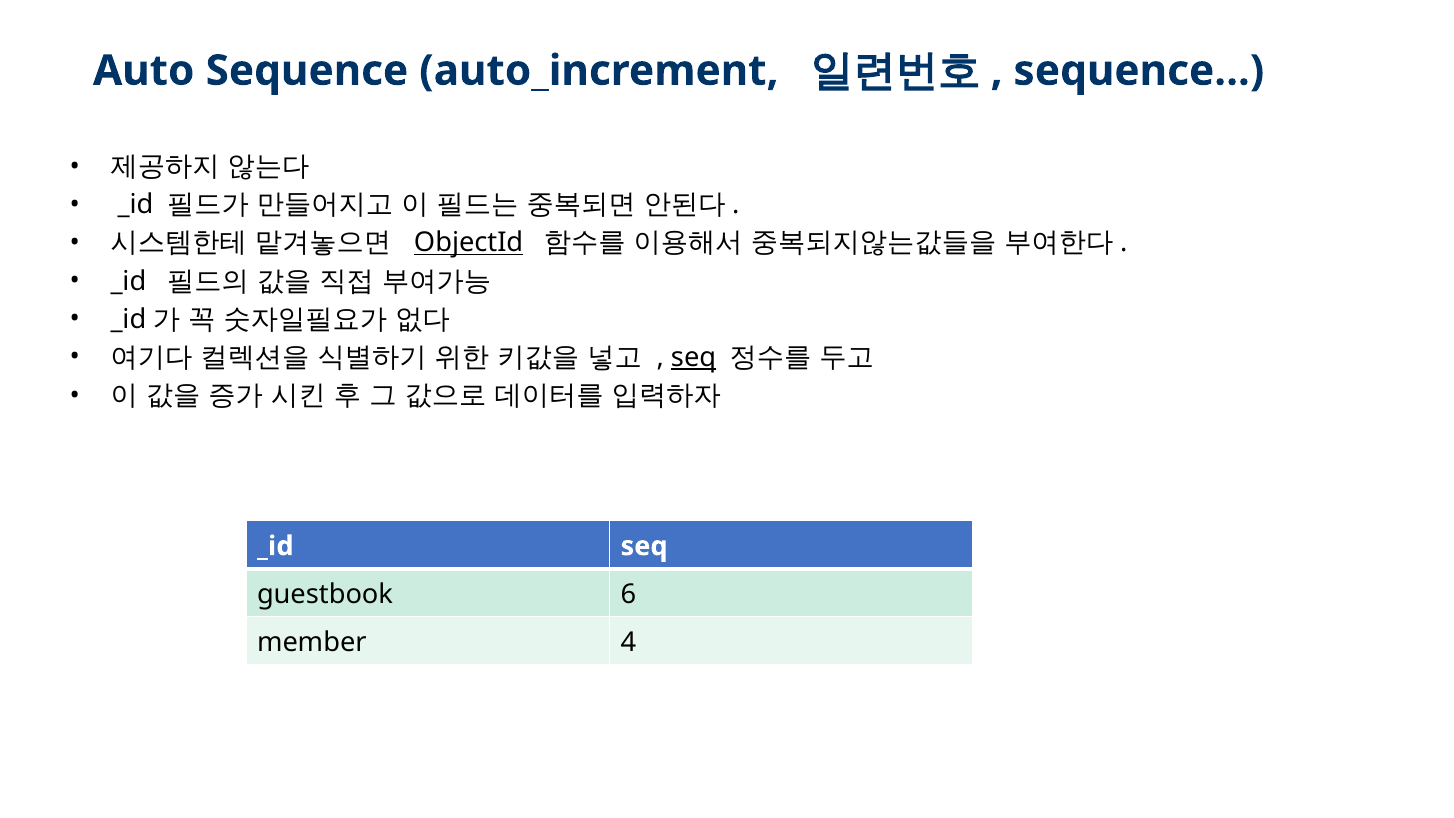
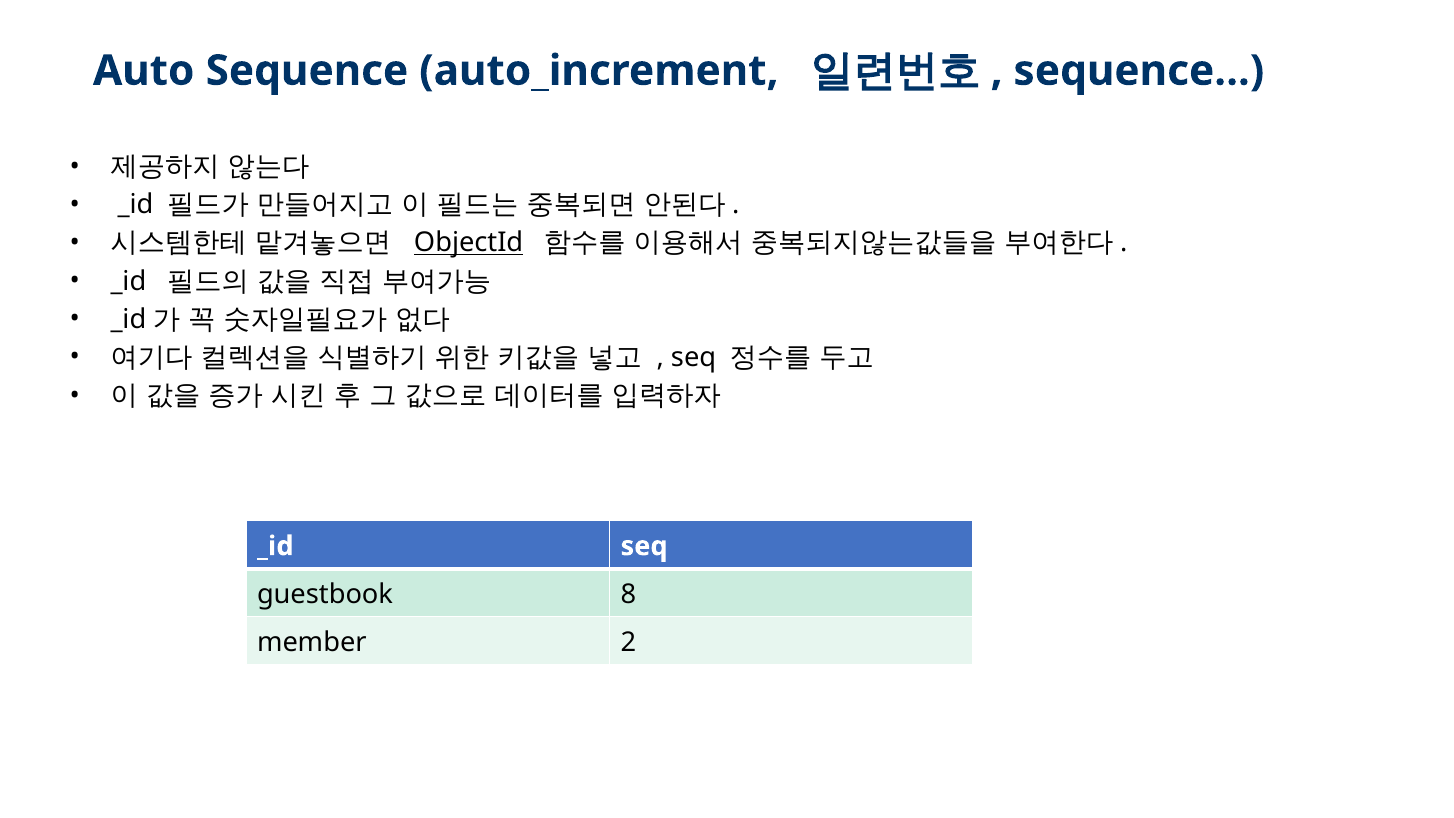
seq underline: present -> none (694, 357)
6: 6 -> 8 (628, 594)
4: 4 -> 2 (628, 642)
